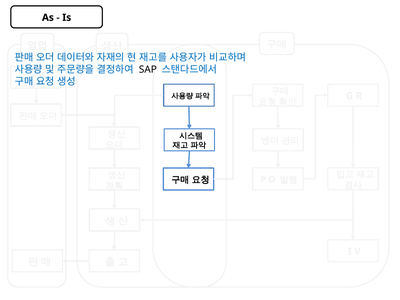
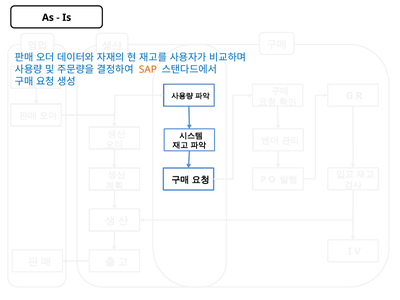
SAP colour: black -> orange (148, 70)
